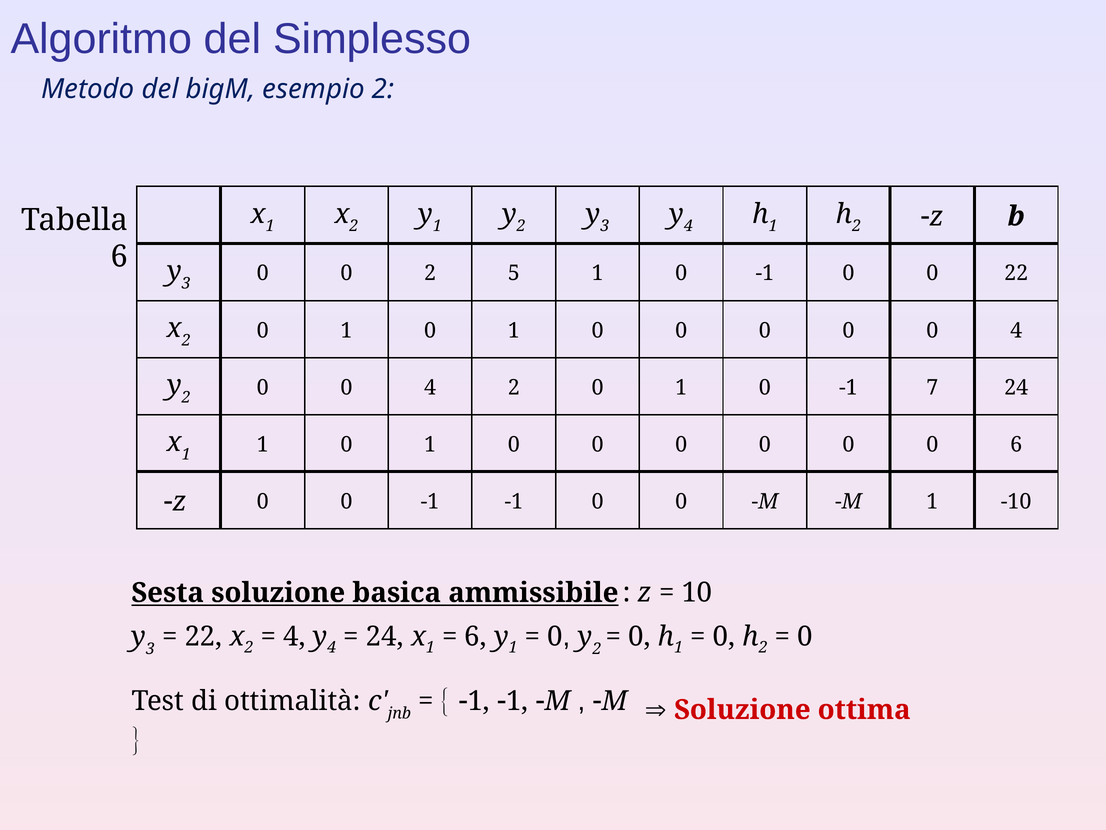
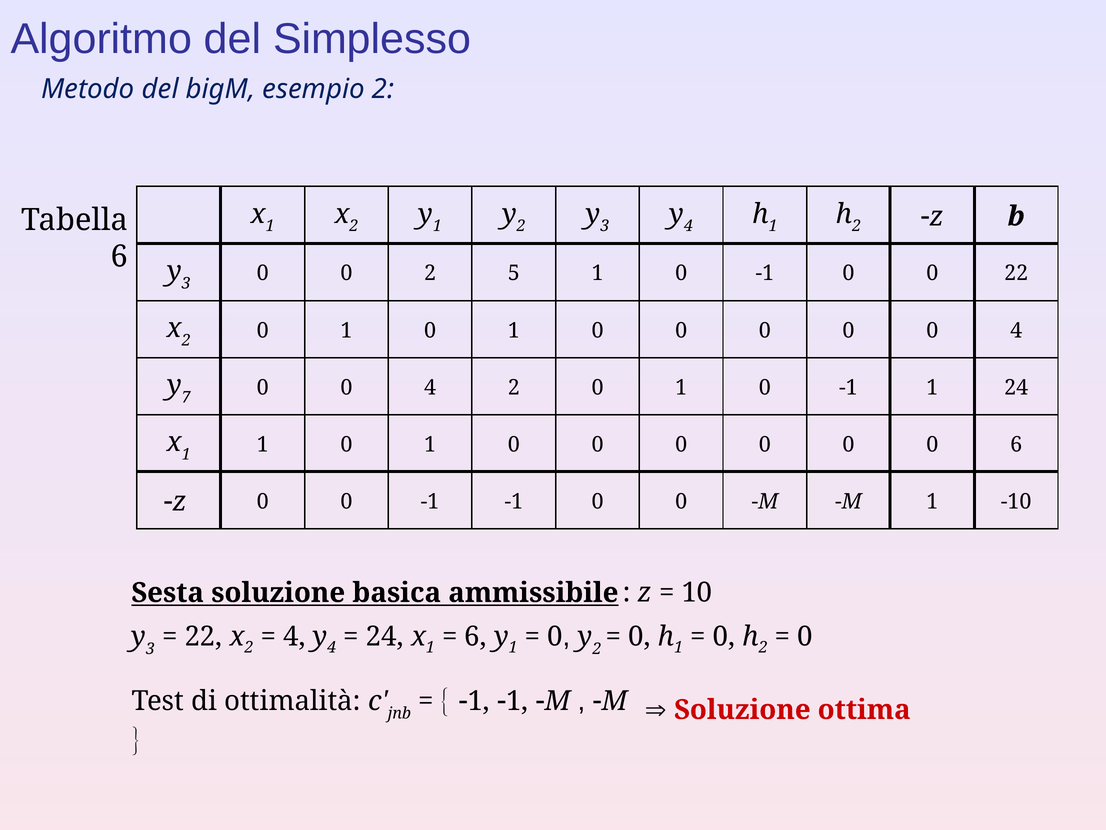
2: 2 -> 7 (186, 397)
-1 7: 7 -> 1 (932, 387)
